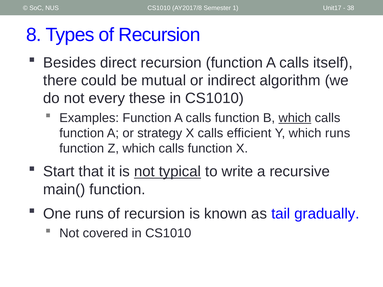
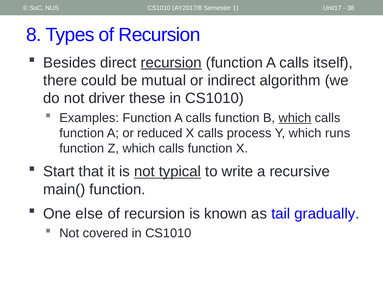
recursion underline: none -> present (171, 63)
every: every -> driver (107, 98)
strategy: strategy -> reduced (160, 133)
efficient: efficient -> process (249, 133)
One runs: runs -> else (89, 214)
